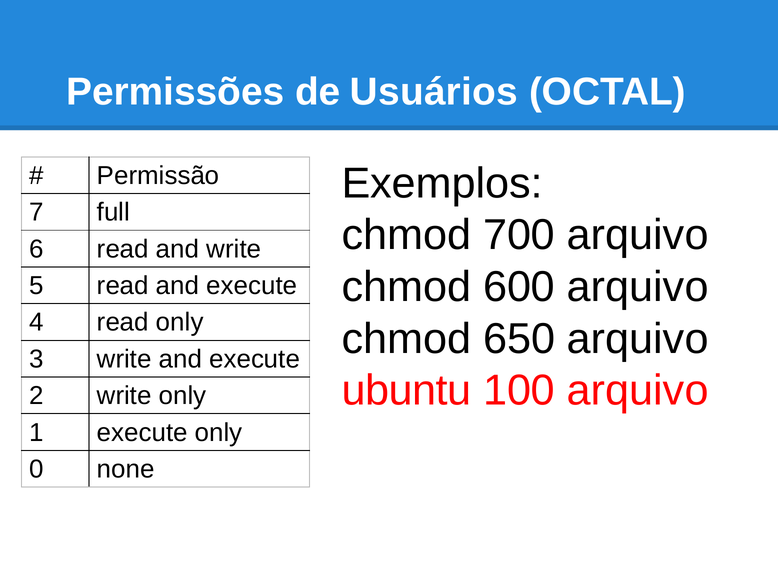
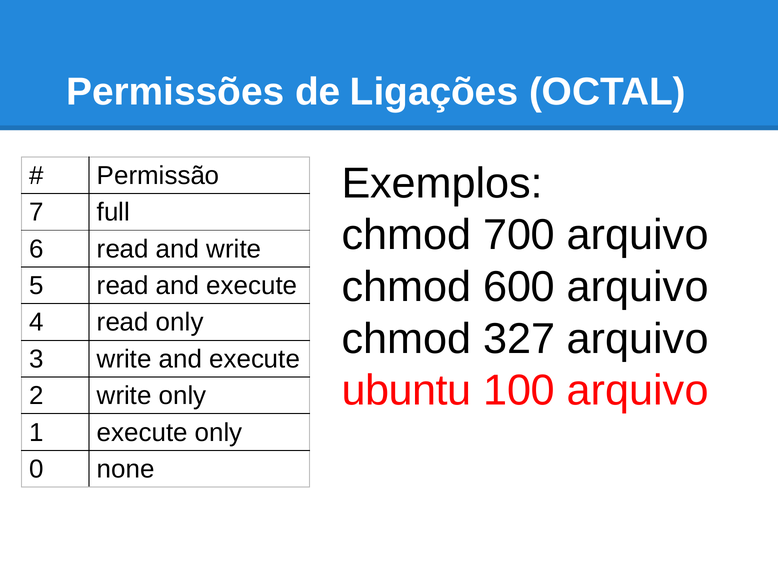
Usuários: Usuários -> Ligações (434, 92)
650: 650 -> 327 (519, 339)
